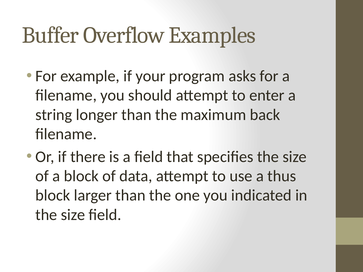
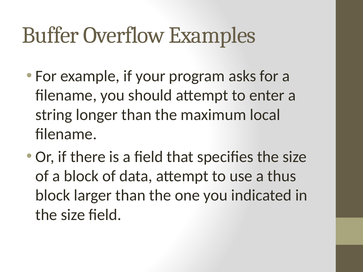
back: back -> local (265, 115)
